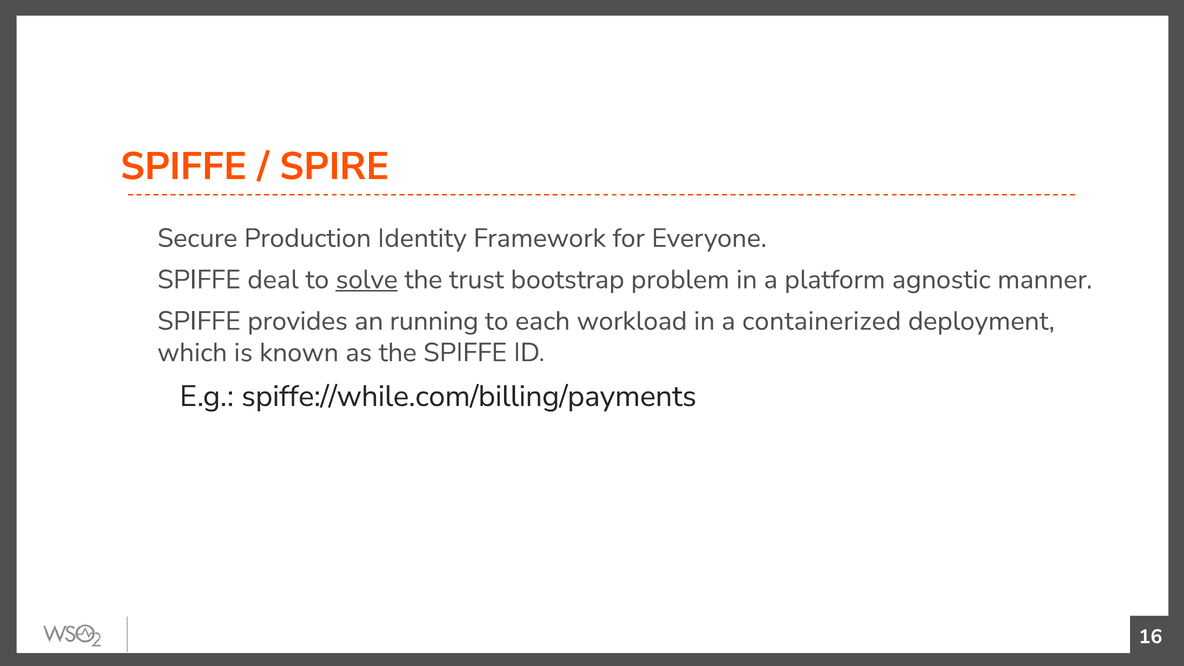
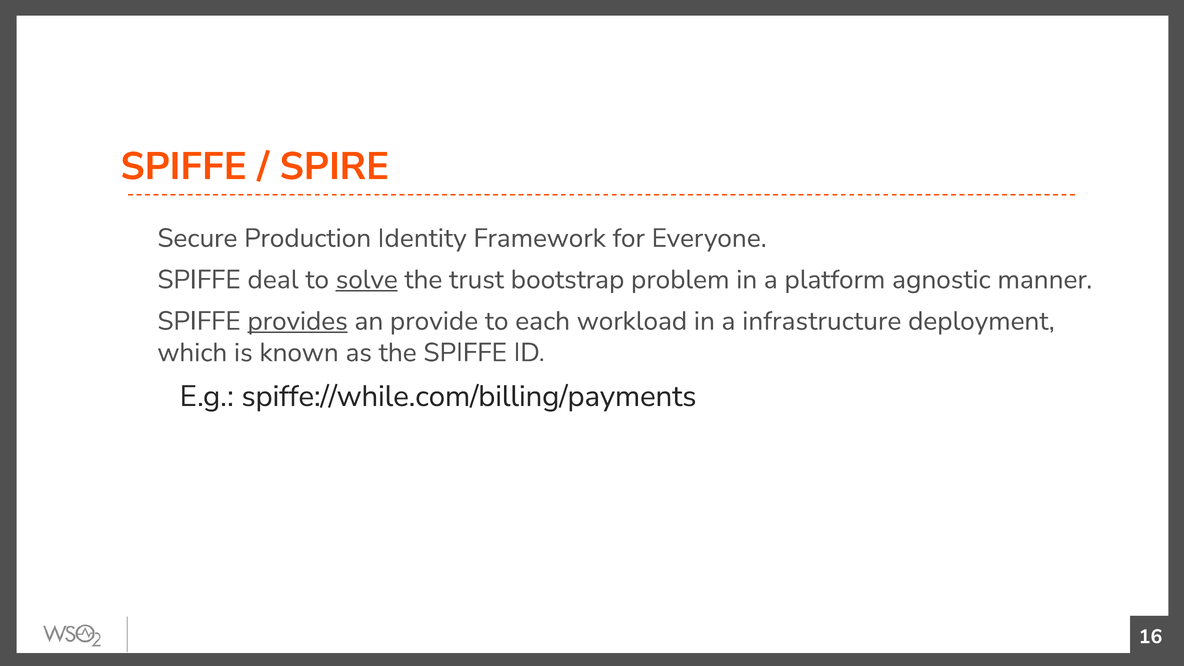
provides underline: none -> present (298, 321)
running: running -> provide (434, 321)
containerized: containerized -> infrastructure (822, 321)
